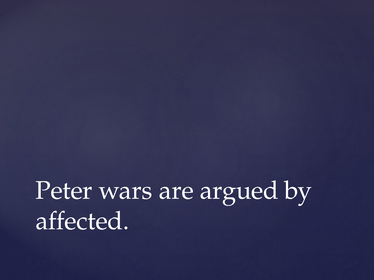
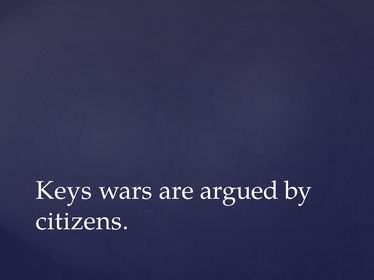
Peter: Peter -> Keys (64, 191)
affected: affected -> citizens (82, 221)
